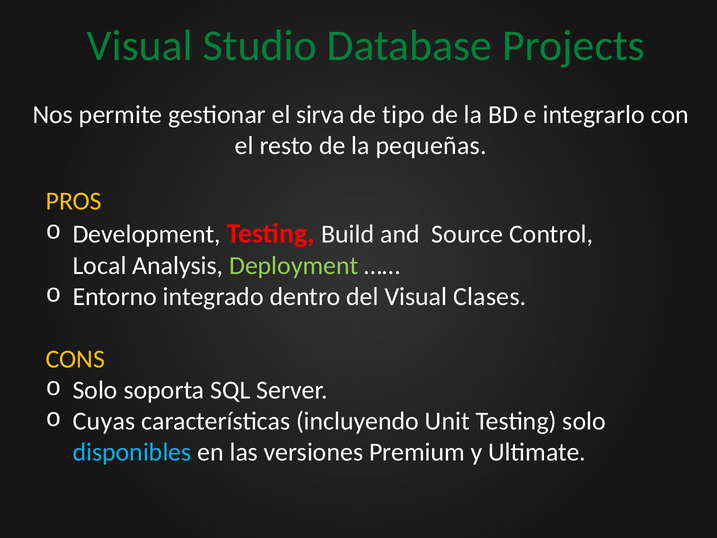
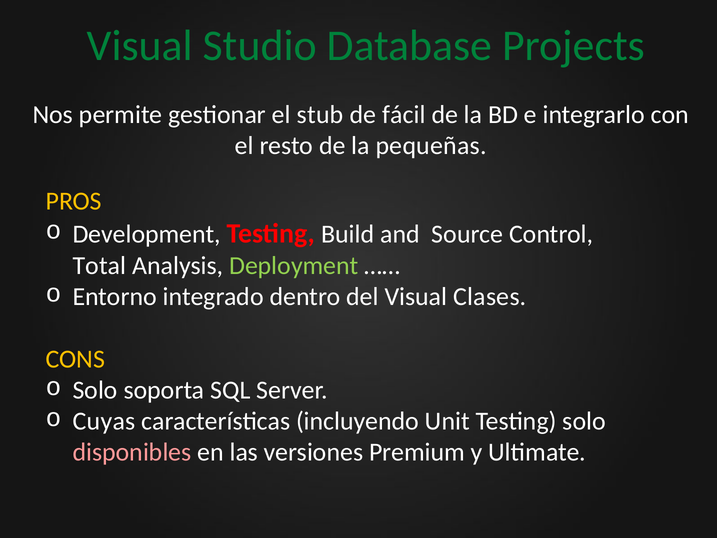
sirva: sirva -> stub (320, 115)
tipo: tipo -> fácil (404, 115)
Local: Local -> Total (99, 266)
disponibles colour: light blue -> pink (132, 452)
